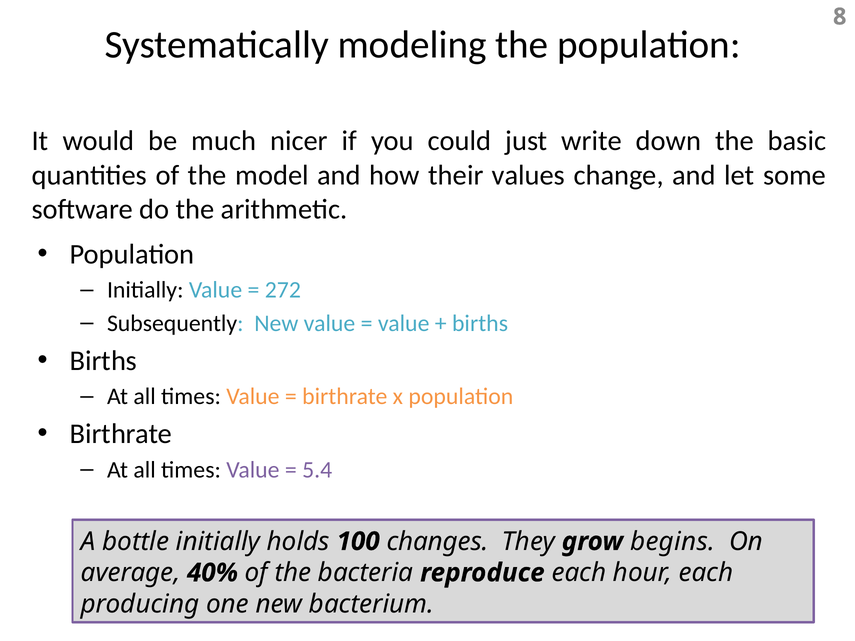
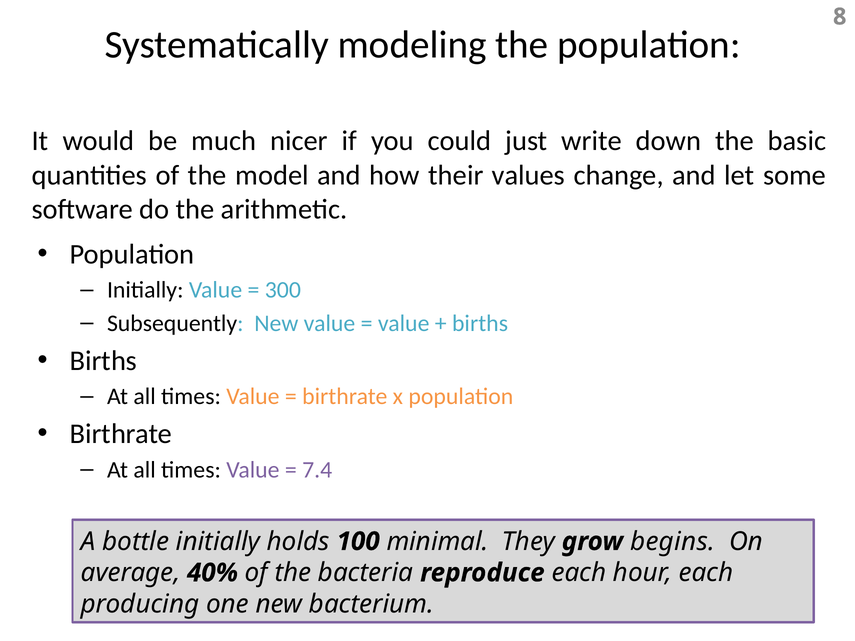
272: 272 -> 300 (283, 290)
5.4: 5.4 -> 7.4 (317, 470)
changes: changes -> minimal (438, 542)
